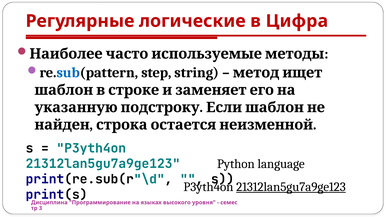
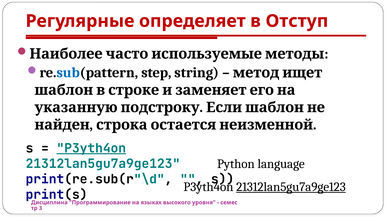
логические: логические -> определяет (192, 21)
Цифра: Цифра -> Отступ (297, 21)
P3yth4on underline: none -> present (91, 148)
